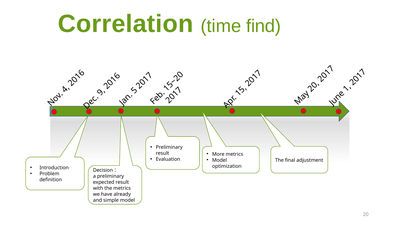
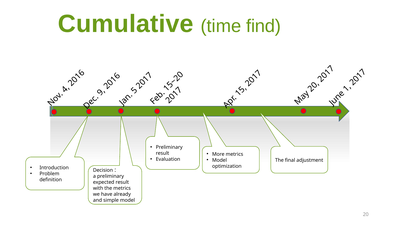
Correlation: Correlation -> Cumulative (126, 24)
